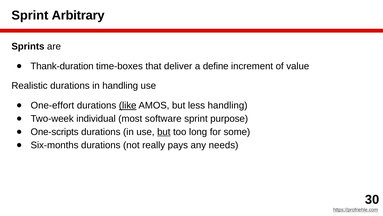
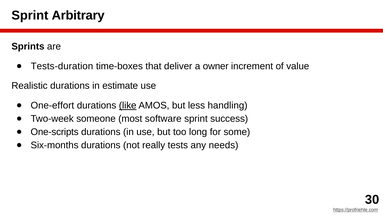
Thank-duration: Thank-duration -> Tests-duration (62, 66)
define: define -> owner (216, 66)
in handling: handling -> estimate (120, 86)
individual: individual -> someone (96, 118)
purpose: purpose -> success (229, 118)
but underline: present -> none (164, 132)
pays: pays -> tests (178, 145)
